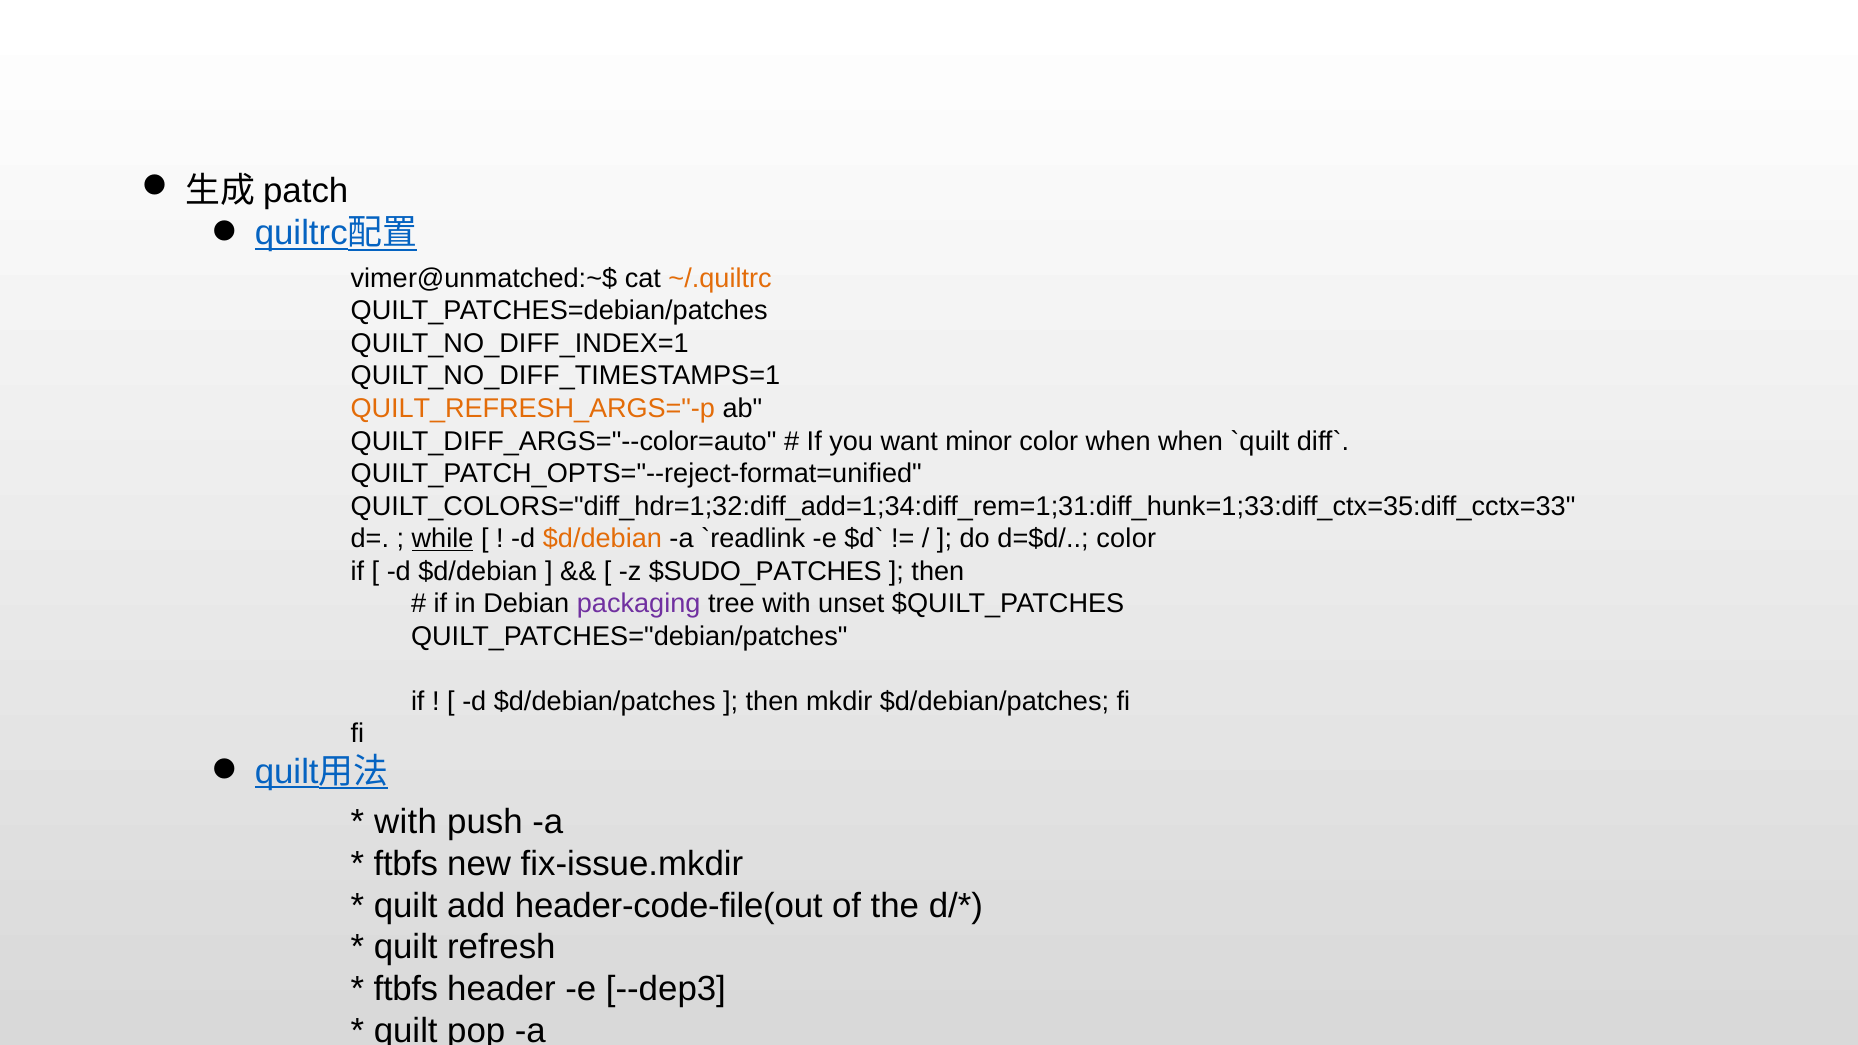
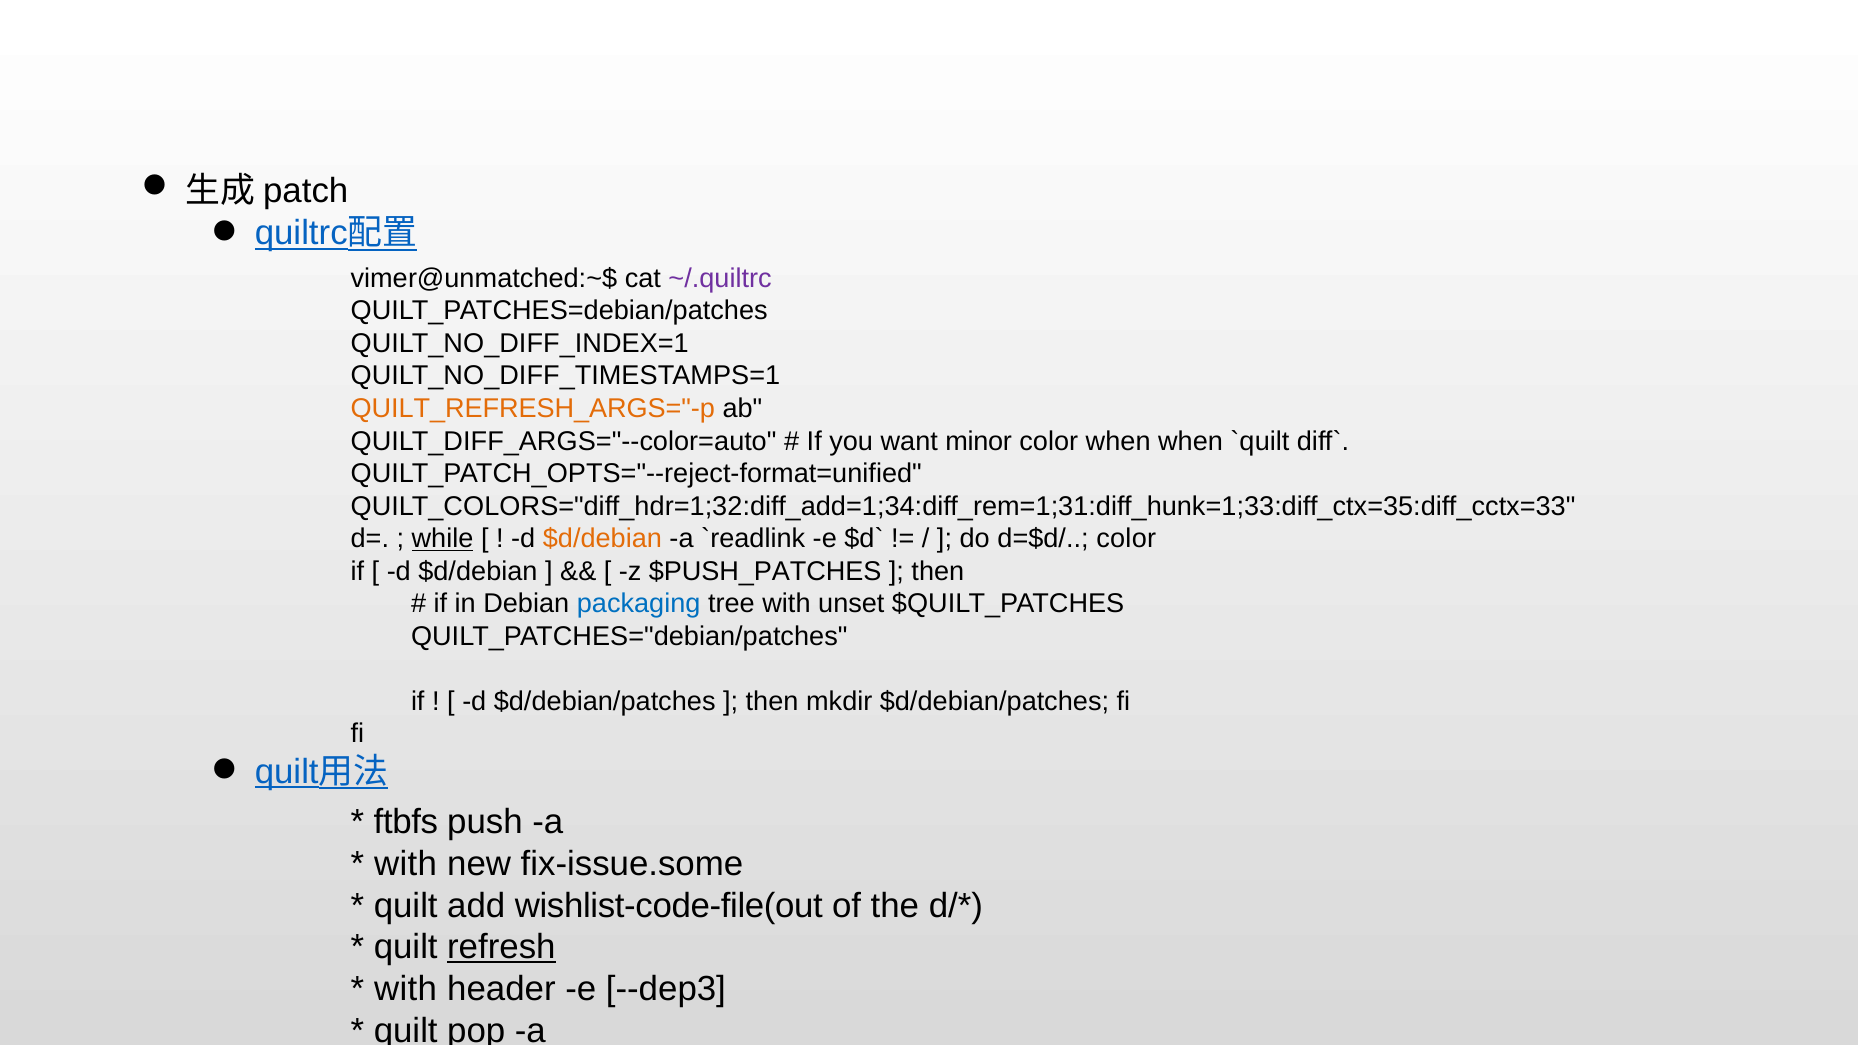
~/.quiltrc colour: orange -> purple (720, 278)
$SUDO_PATCHES: $SUDO_PATCHES -> $PUSH_PATCHES (765, 571)
packaging colour: purple -> blue (639, 604)
with: with -> ftbfs (406, 822)
ftbfs: ftbfs -> with (406, 864)
fix-issue.mkdir: fix-issue.mkdir -> fix-issue.some (632, 864)
header-code-file(out: header-code-file(out -> wishlist-code-file(out (669, 906)
refresh underline: none -> present (501, 947)
ftbfs: ftbfs -> with (406, 989)
